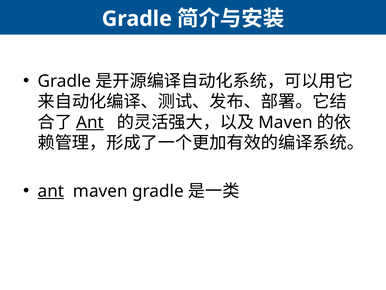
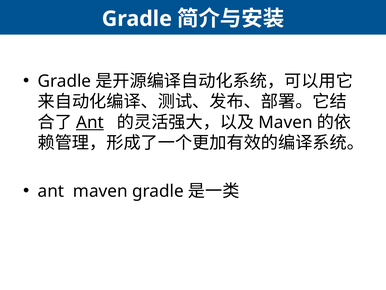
ant underline: present -> none (51, 191)
